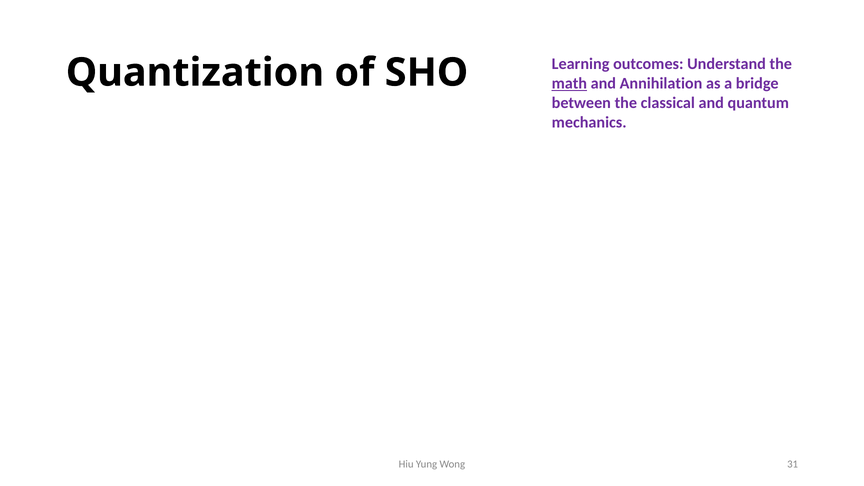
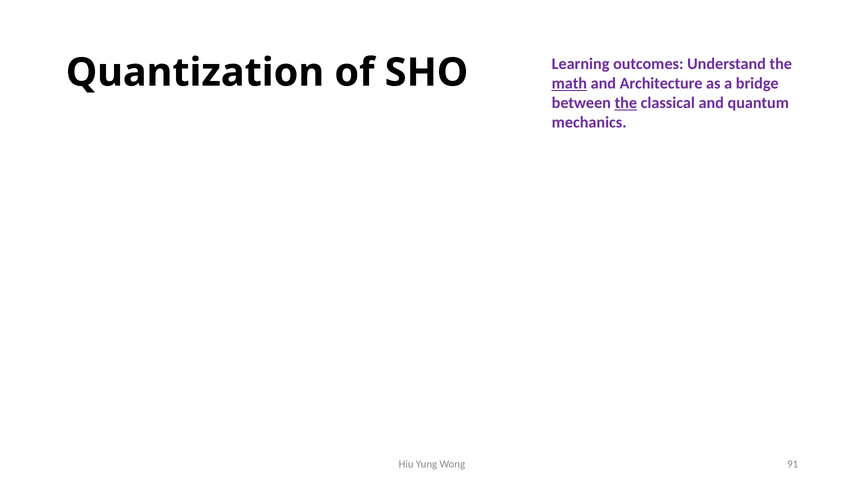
Annihilation: Annihilation -> Architecture (661, 83)
the underline: none -> present (626, 103)
31: 31 -> 91 (793, 464)
